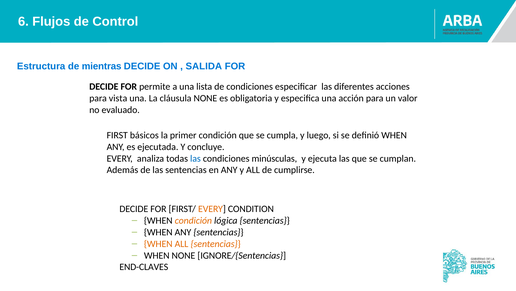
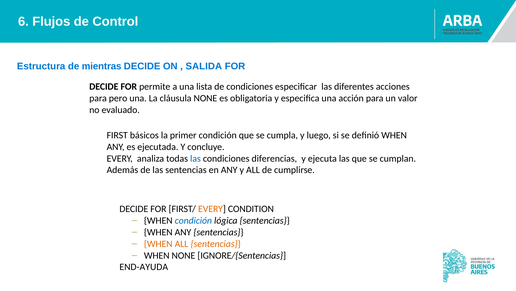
vista: vista -> pero (118, 98)
minúsculas: minúsculas -> diferencias (274, 158)
condición colour: orange -> blue (193, 220)
END-CLAVES: END-CLAVES -> END-AYUDA (144, 266)
